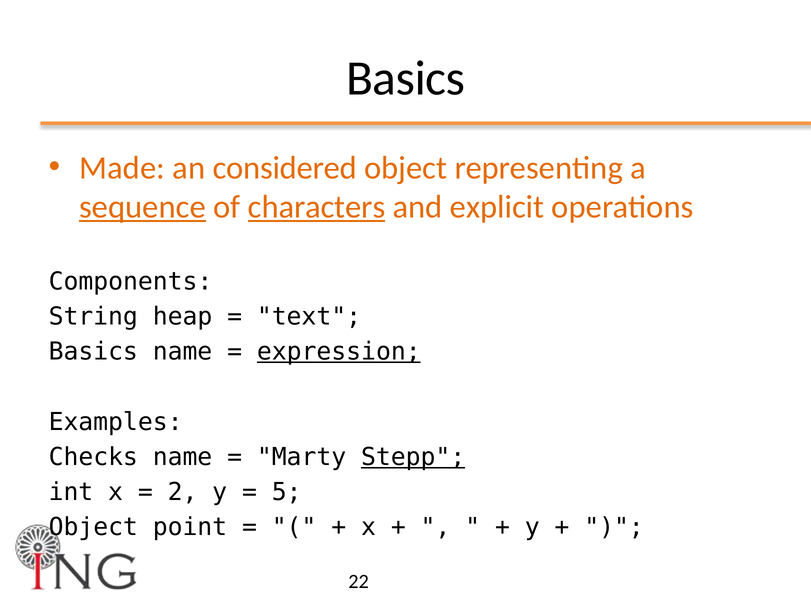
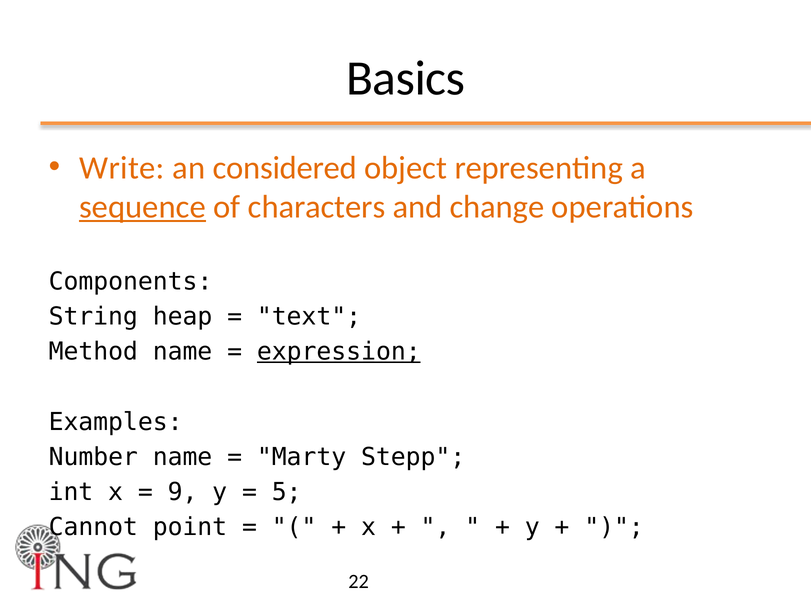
Made: Made -> Write (122, 168)
characters underline: present -> none (317, 207)
explicit: explicit -> change (497, 207)
Basics: Basics -> Method (93, 352)
Checks: Checks -> Number (93, 457)
Stepp underline: present -> none (413, 457)
2: 2 -> 9 (183, 492)
Object: Object -> Cannot (93, 527)
